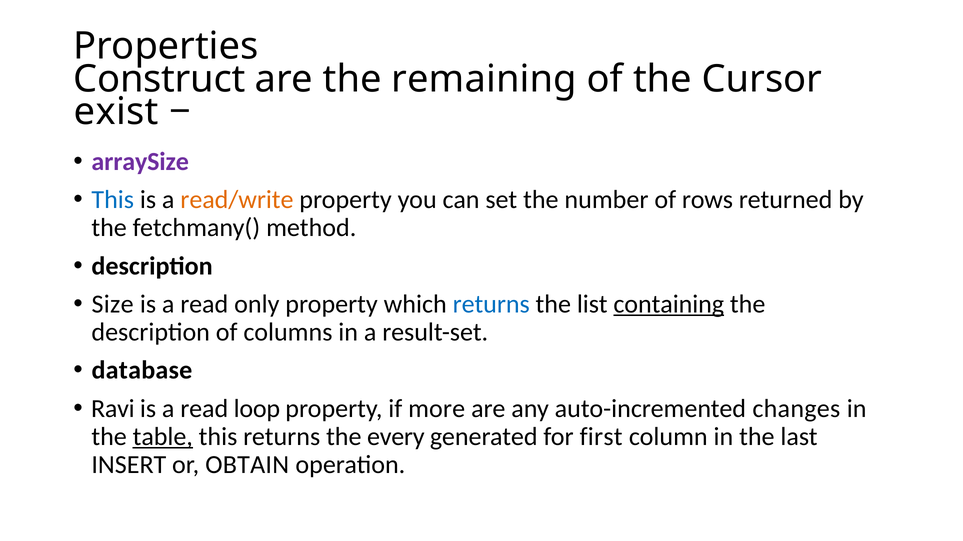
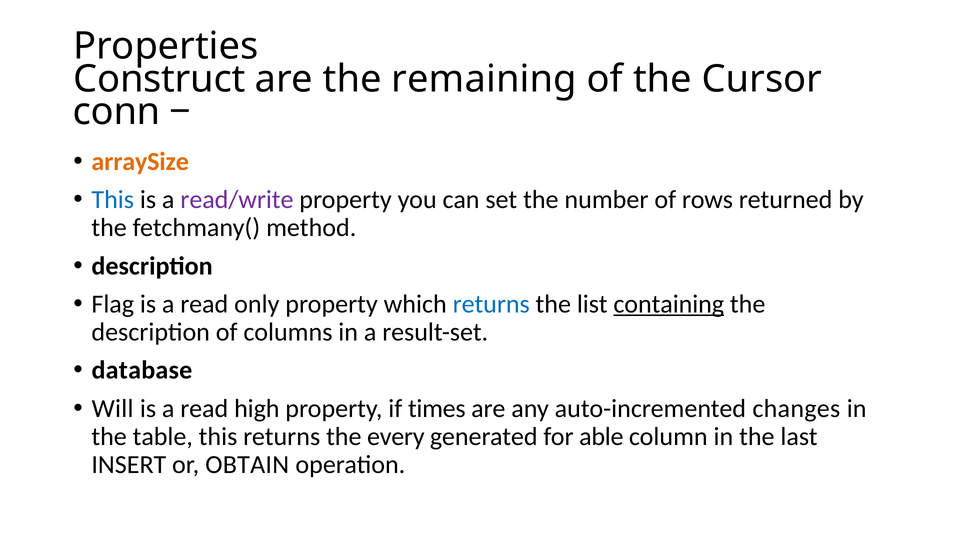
exist: exist -> conn (117, 112)
arraySize colour: purple -> orange (140, 162)
read/write colour: orange -> purple (237, 200)
Size: Size -> Flag (113, 304)
Ravi: Ravi -> Will (113, 409)
loop: loop -> high (257, 409)
more: more -> times (437, 409)
table underline: present -> none (163, 437)
first: first -> able (601, 437)
